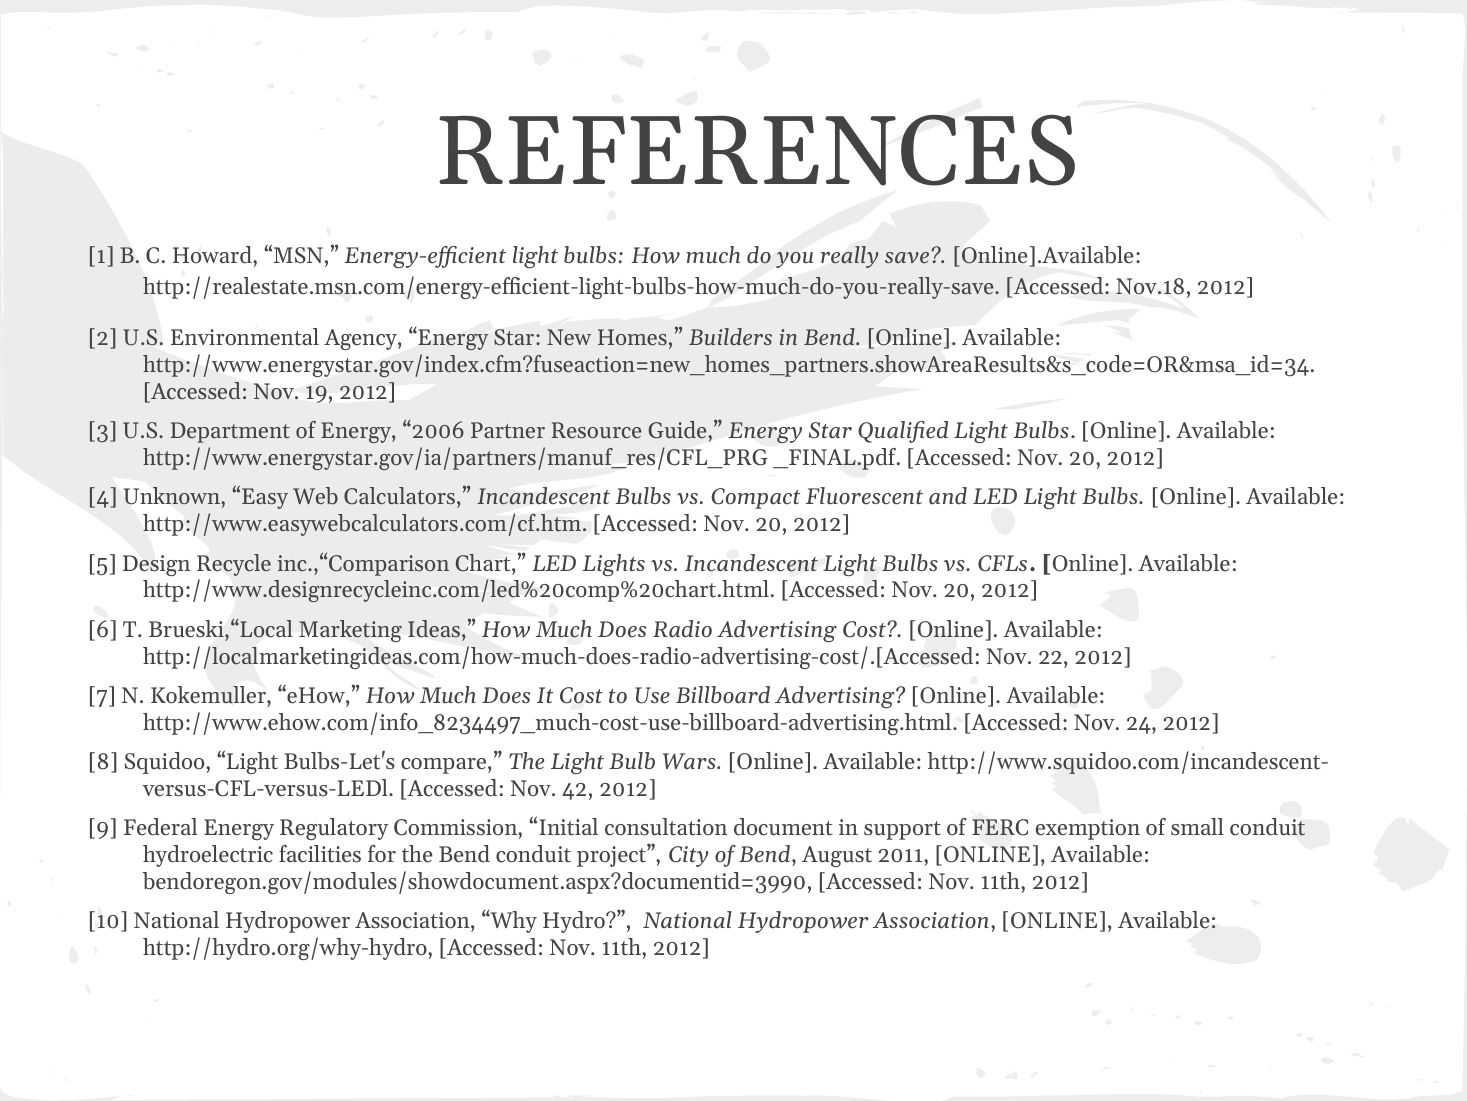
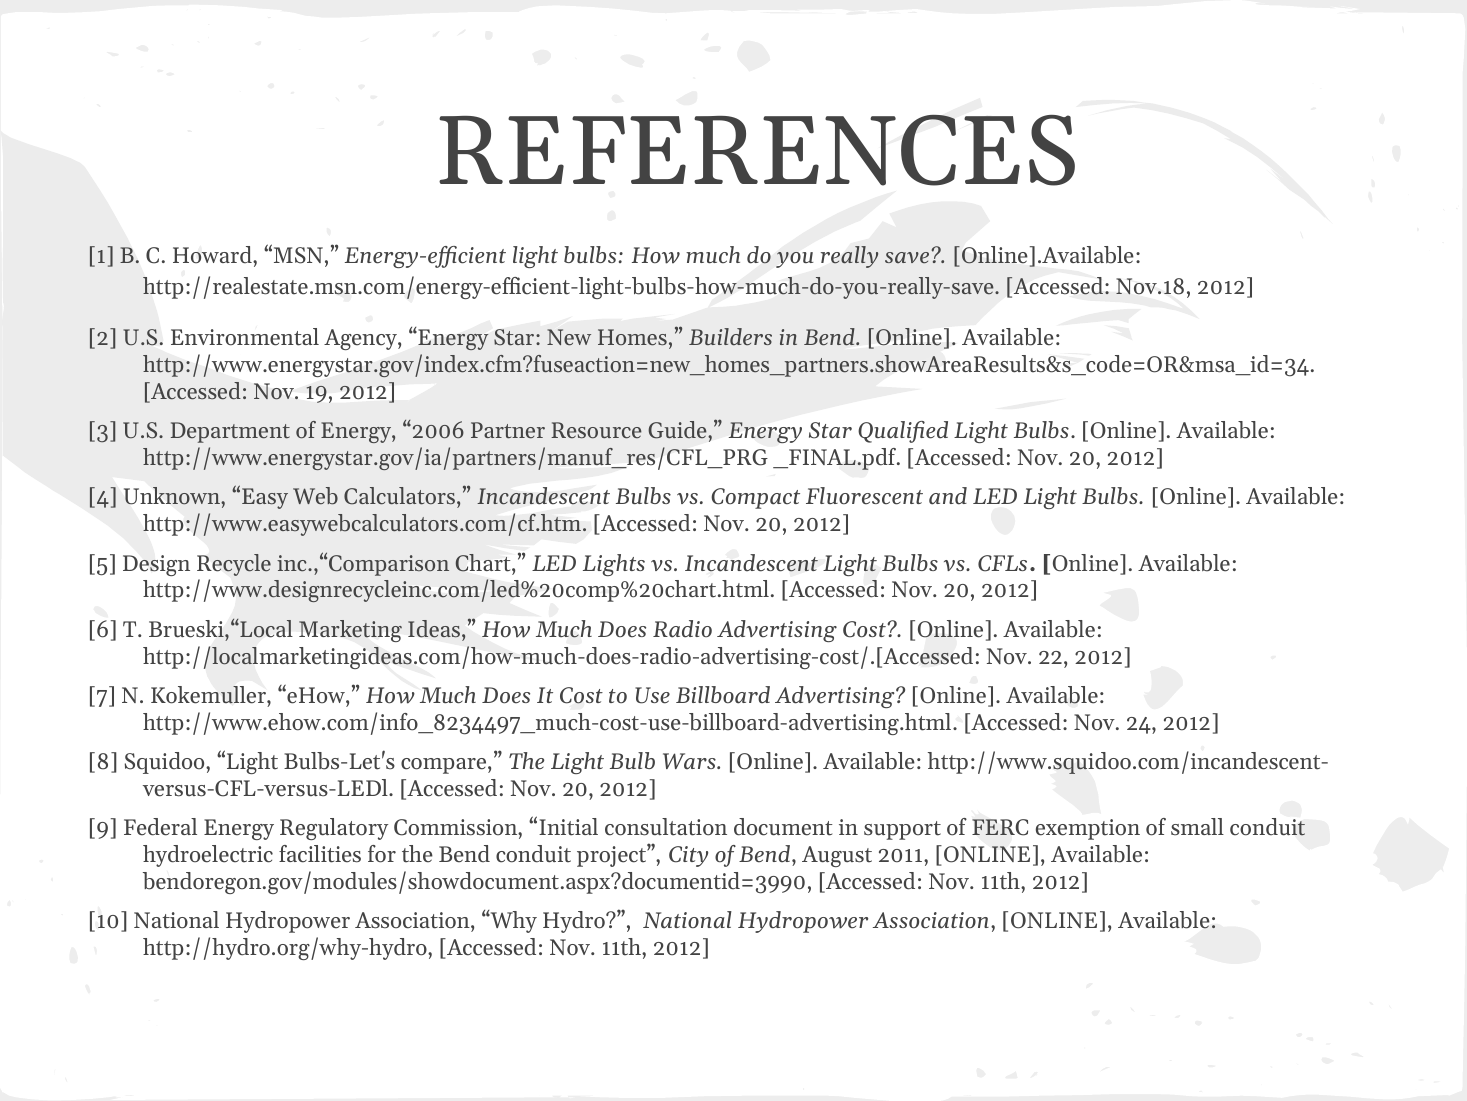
42: 42 -> 20 (578, 788)
